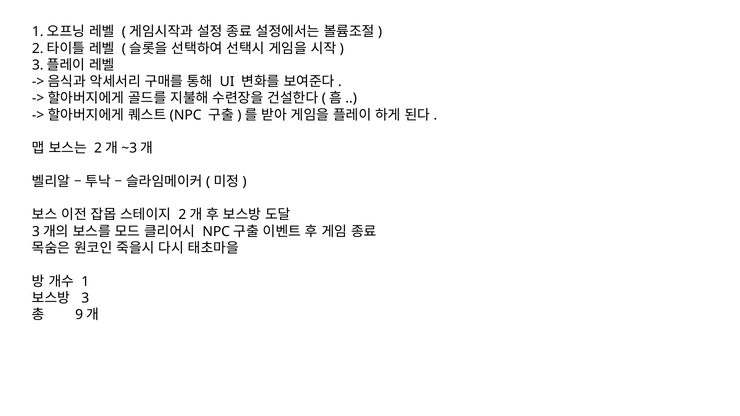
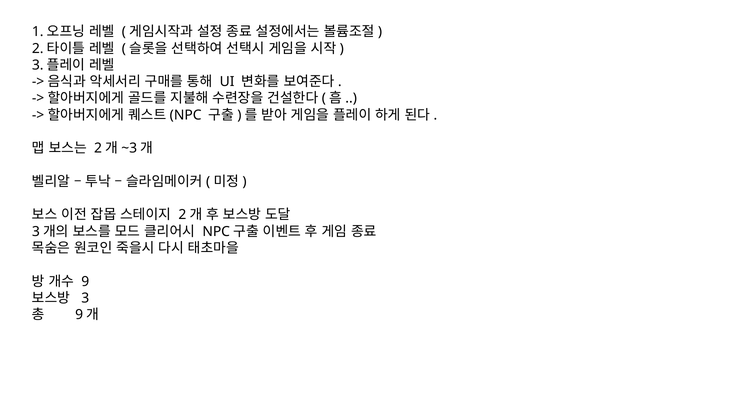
1: 1 -> 9 (85, 282)
